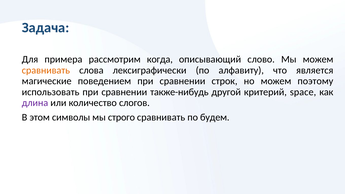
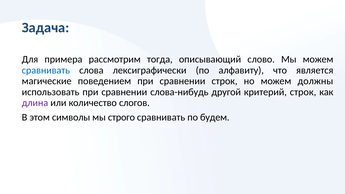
когда: когда -> тогда (160, 59)
сравнивать colour: orange -> blue (46, 70)
поэтому: поэтому -> должны (315, 81)
также-нибудь: также-нибудь -> слова-нибудь (179, 92)
критерий space: space -> строк (303, 92)
